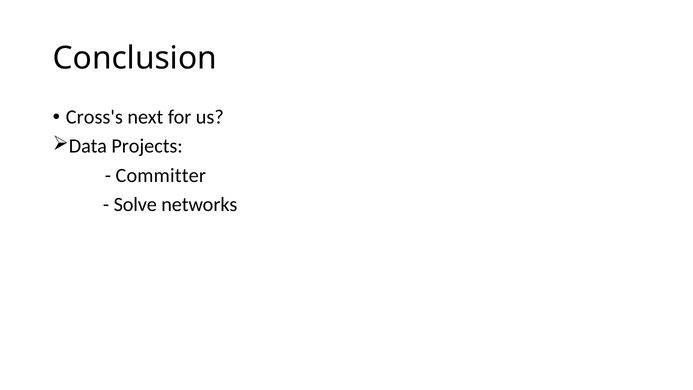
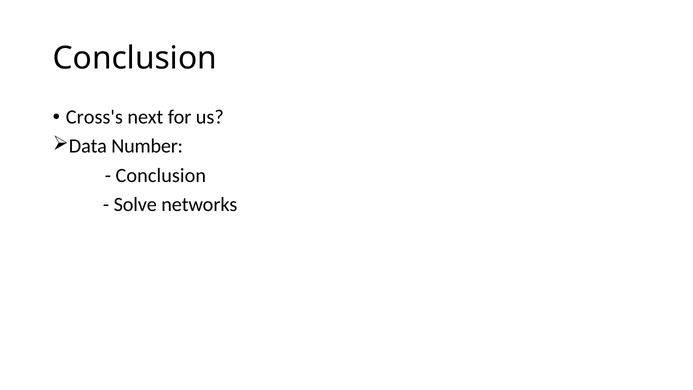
Projects: Projects -> Number (147, 146)
Committer: Committer -> Conclusion (161, 175)
